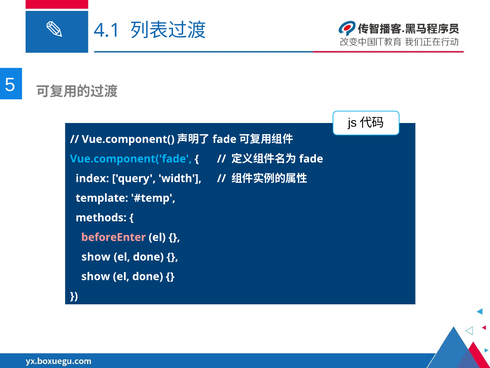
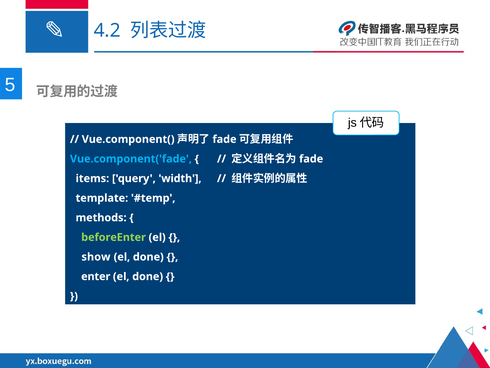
4.1: 4.1 -> 4.2 (107, 30)
index: index -> items (92, 178)
beforeEnter colour: pink -> light green (114, 237)
show: show -> enter (96, 276)
